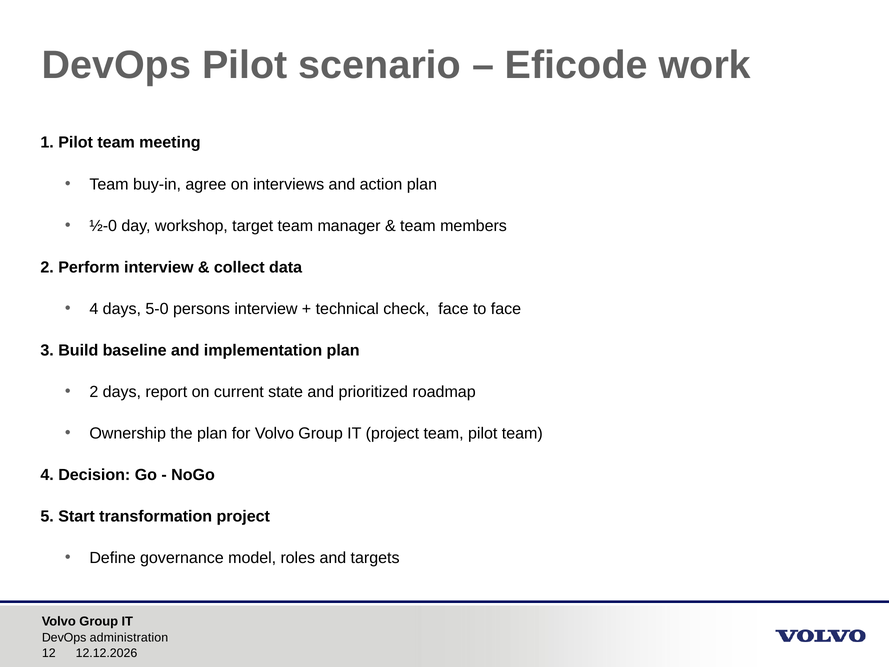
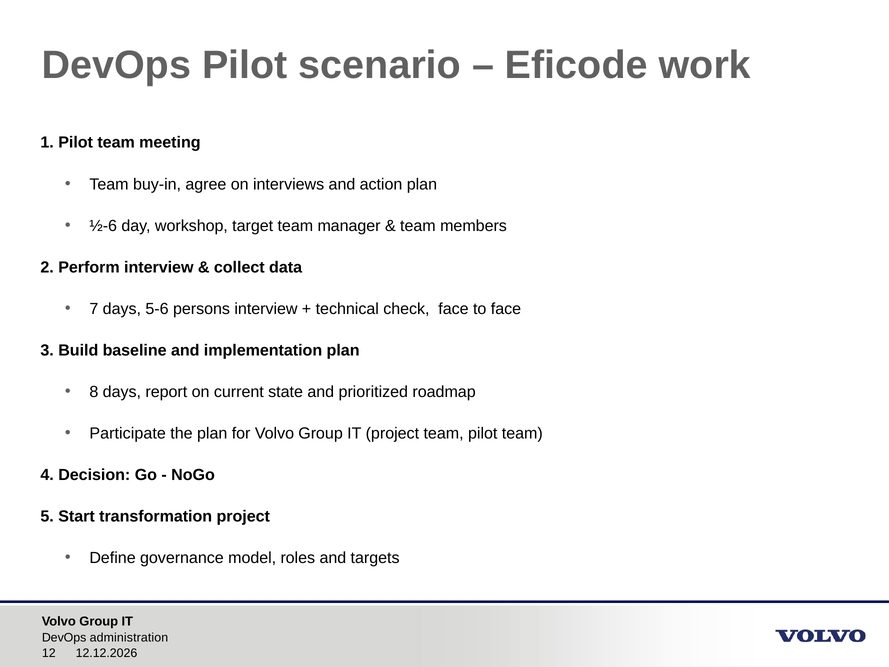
½-0: ½-0 -> ½-6 (103, 226)
4: 4 -> 7 (94, 309)
5-0: 5-0 -> 5-6 (157, 309)
2: 2 -> 8 (94, 392)
Ownership: Ownership -> Participate (128, 433)
